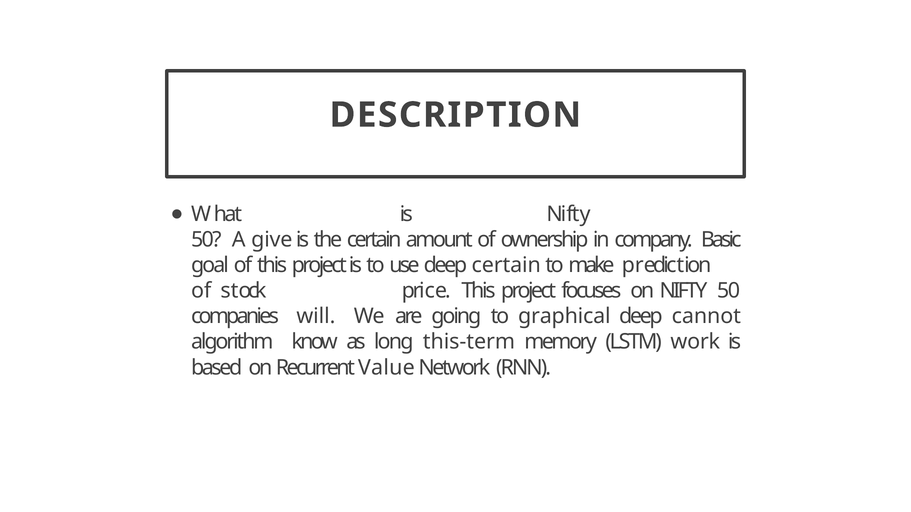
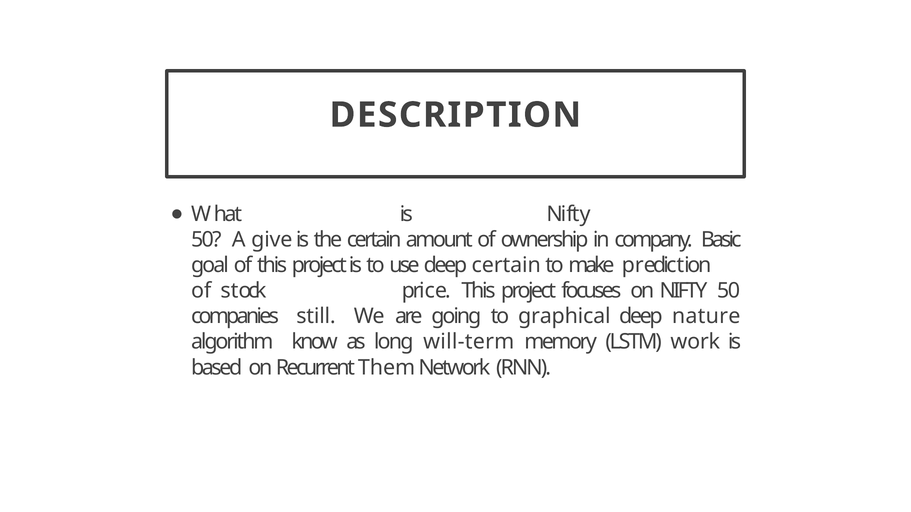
will: will -> still (316, 317)
cannot: cannot -> nature (706, 317)
this-term: this-term -> will-term (469, 342)
Value: Value -> Them (387, 368)
